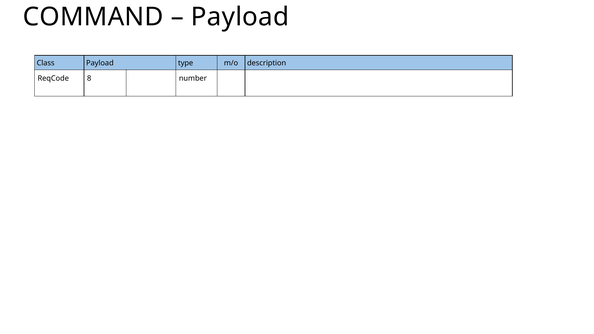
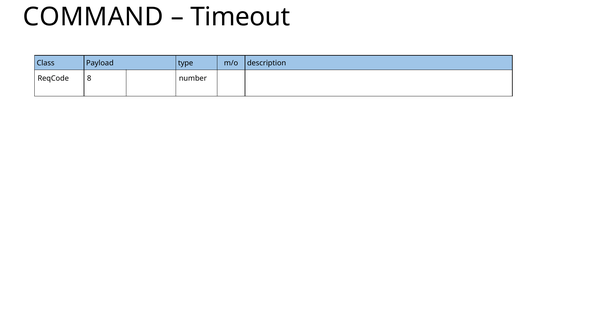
Payload: Payload -> Timeout (240, 17)
